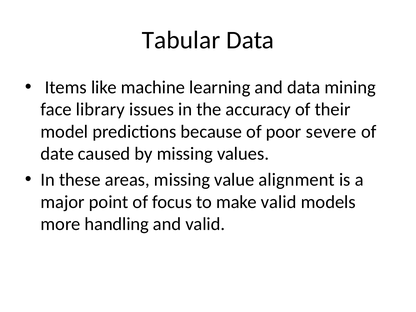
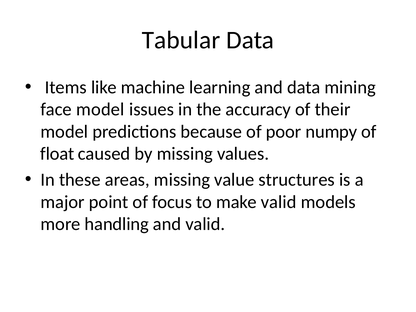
face library: library -> model (100, 109)
severe: severe -> numpy (331, 132)
date: date -> float (57, 154)
alignment: alignment -> structures (297, 180)
